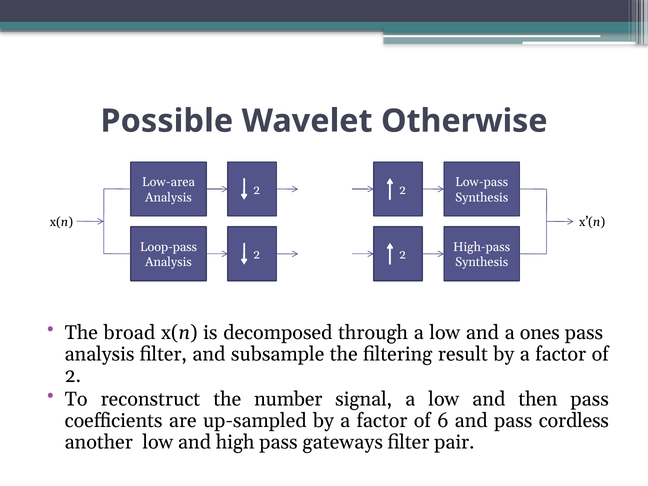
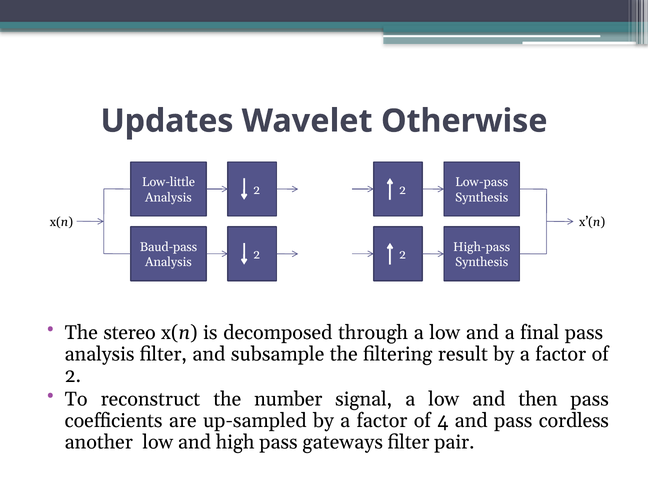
Possible: Possible -> Updates (167, 121)
Low-area: Low-area -> Low-little (169, 182)
Loop-pass: Loop-pass -> Baud-pass (169, 247)
broad: broad -> stereo (130, 333)
ones: ones -> final (540, 333)
6: 6 -> 4 (443, 421)
